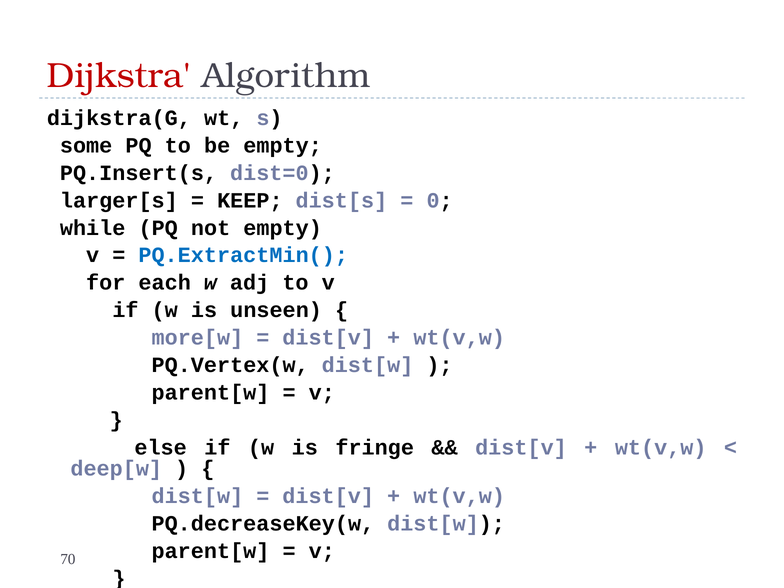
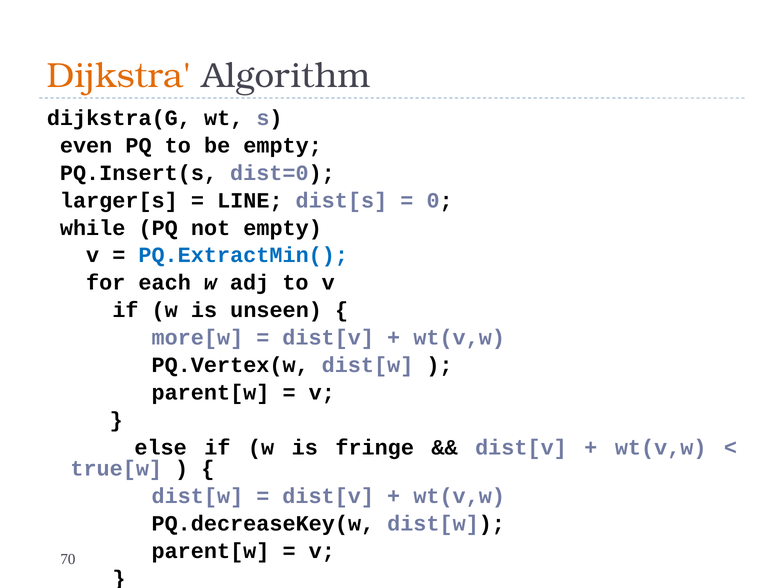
Dijkstra colour: red -> orange (119, 76)
some: some -> even (86, 145)
KEEP: KEEP -> LINE (250, 200)
deep[w: deep[w -> true[w (116, 469)
